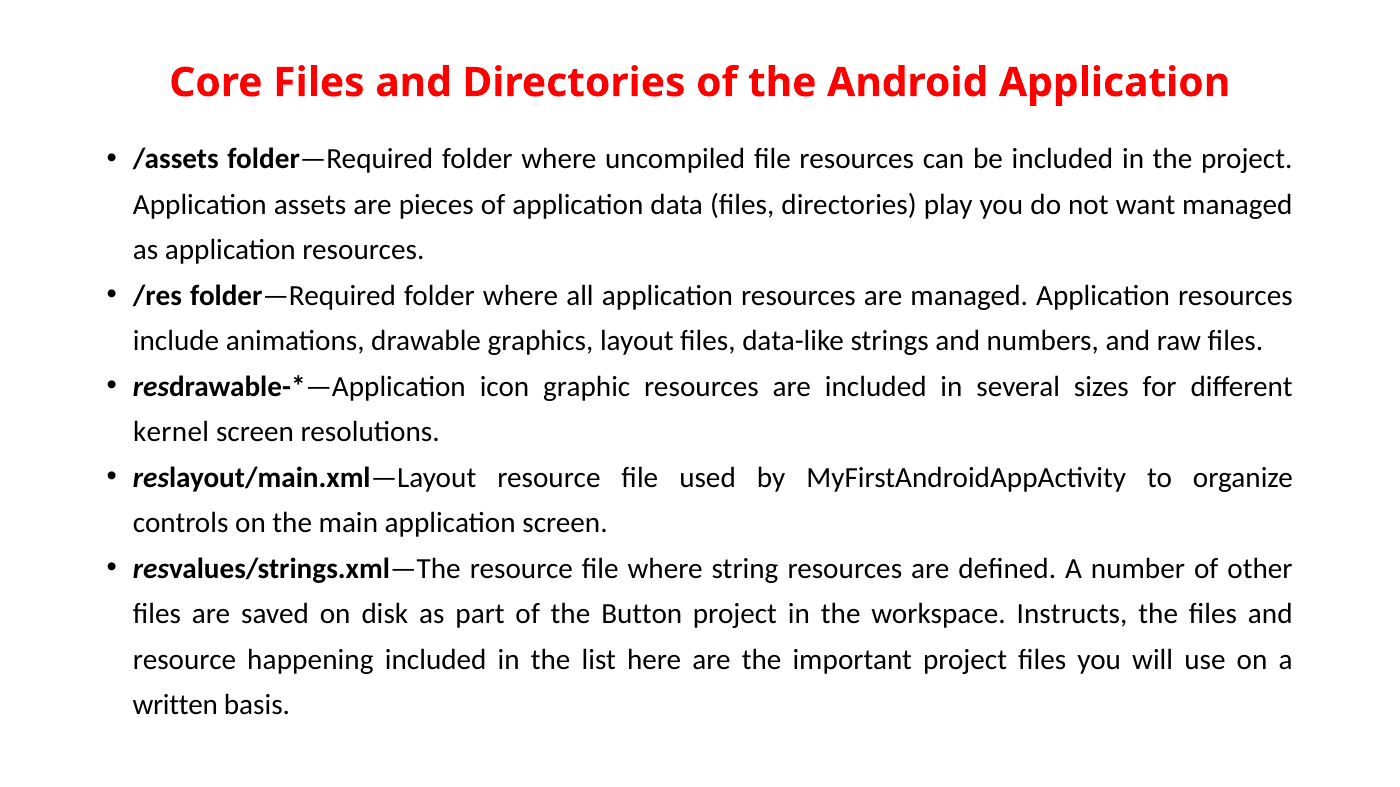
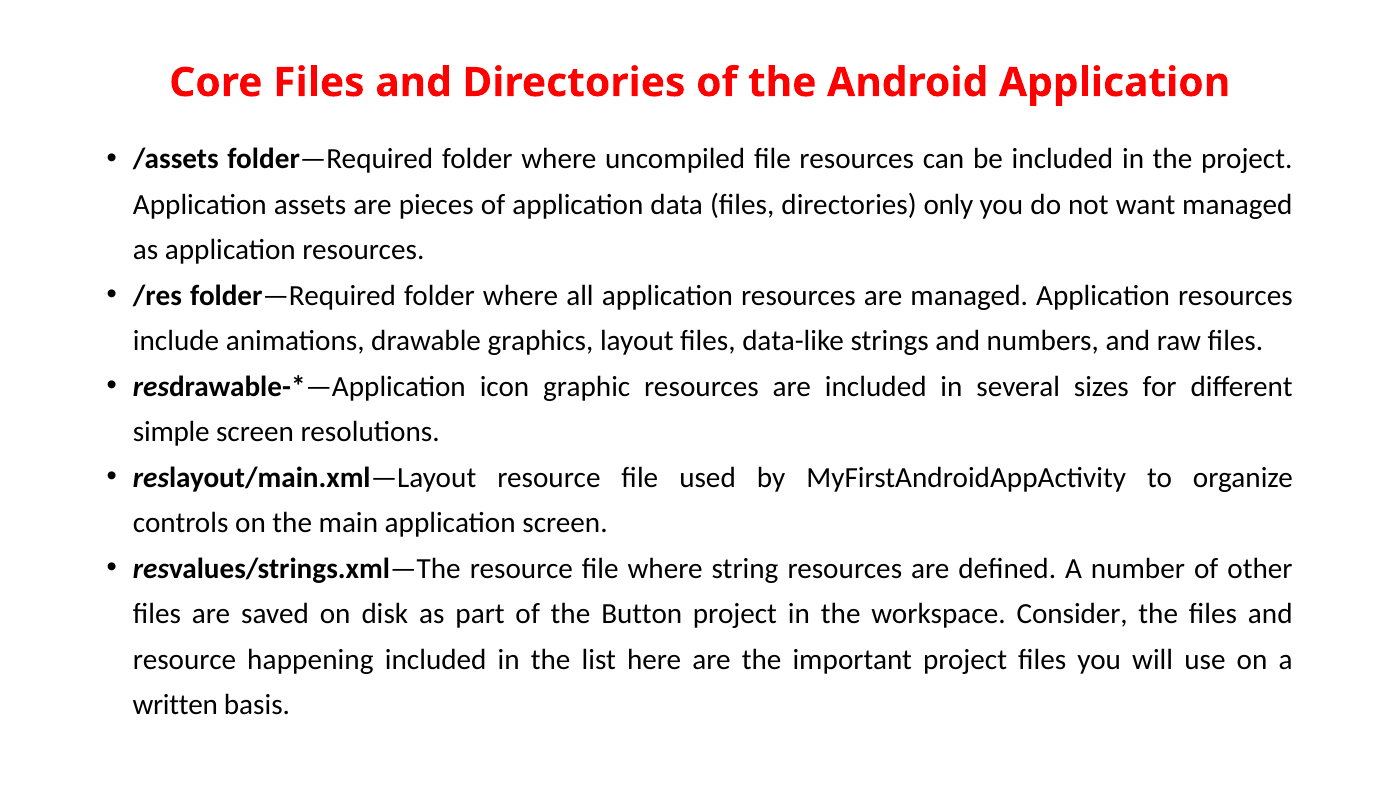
play: play -> only (948, 205)
kernel: kernel -> simple (171, 432)
Instructs: Instructs -> Consider (1072, 615)
